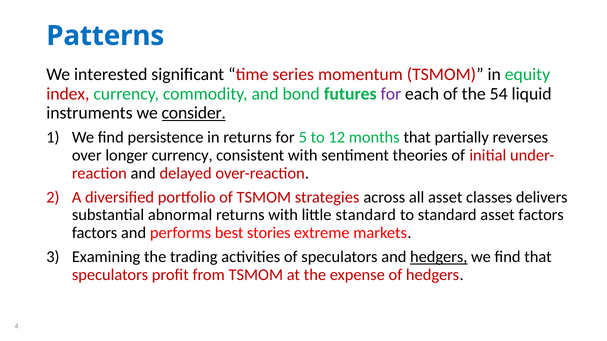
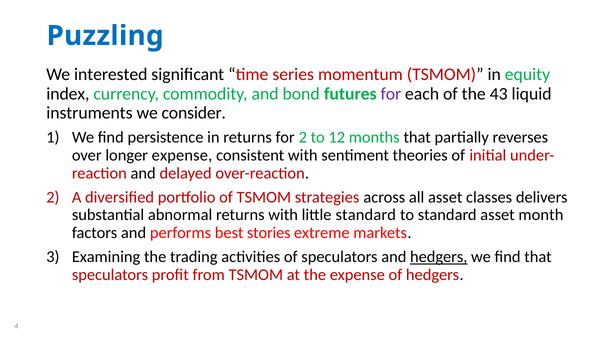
Patterns: Patterns -> Puzzling (105, 36)
index colour: red -> black (68, 94)
54: 54 -> 43 (499, 94)
consider underline: present -> none (194, 113)
for 5: 5 -> 2 (303, 138)
longer currency: currency -> expense (182, 156)
asset factors: factors -> month (541, 215)
